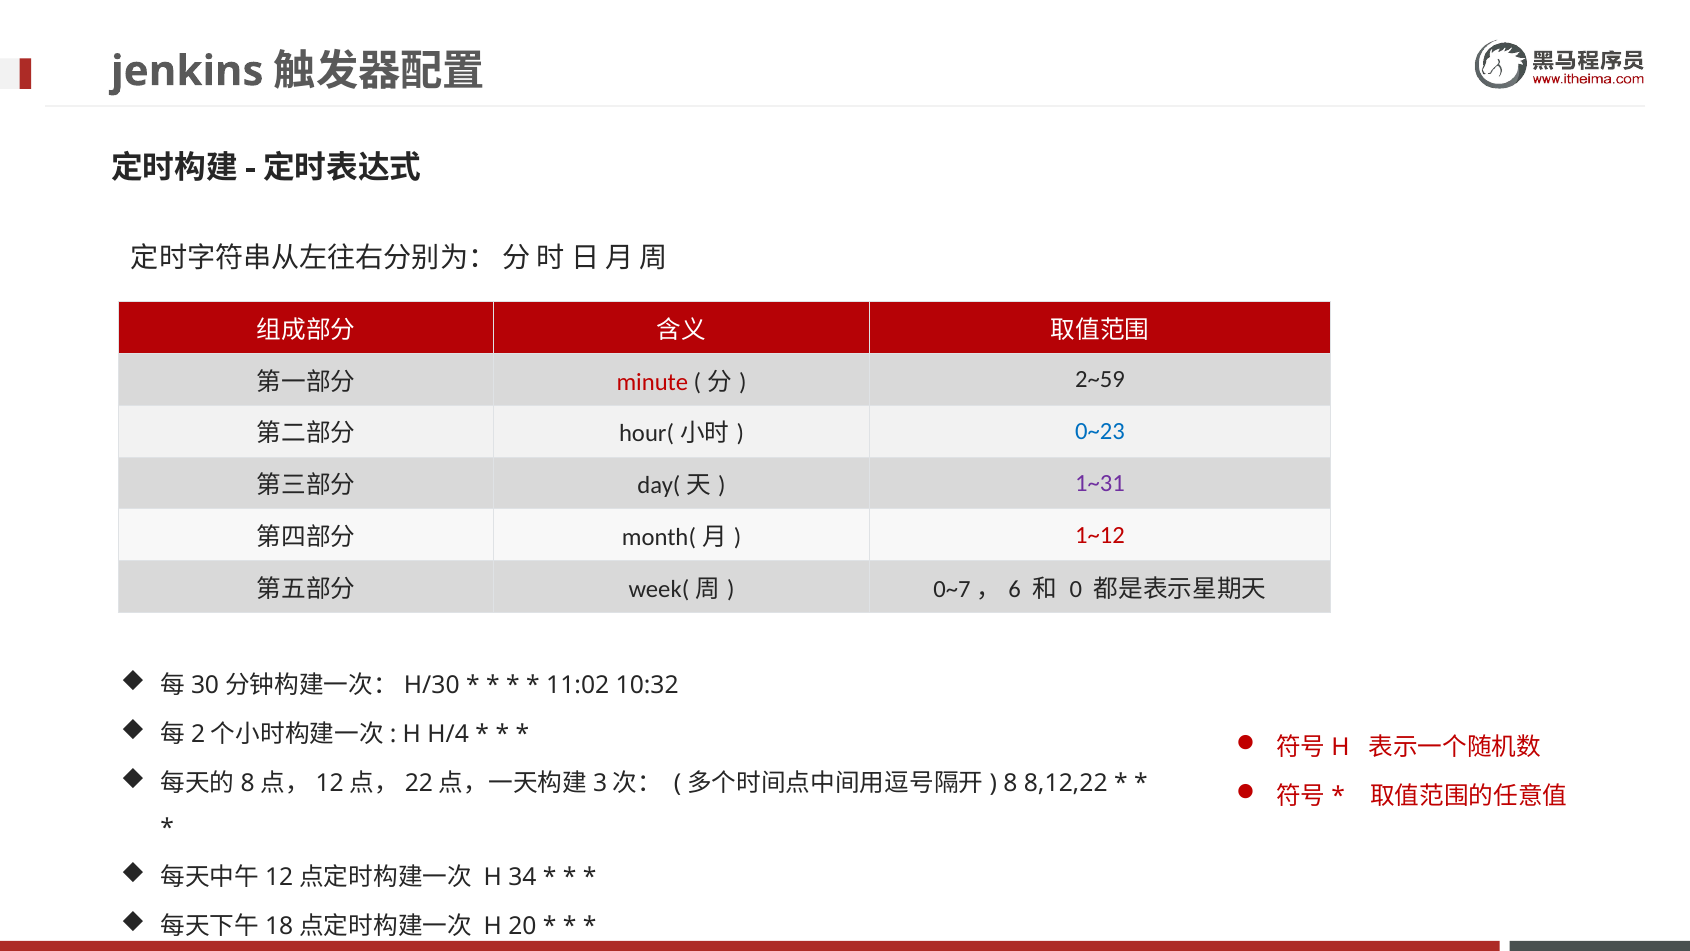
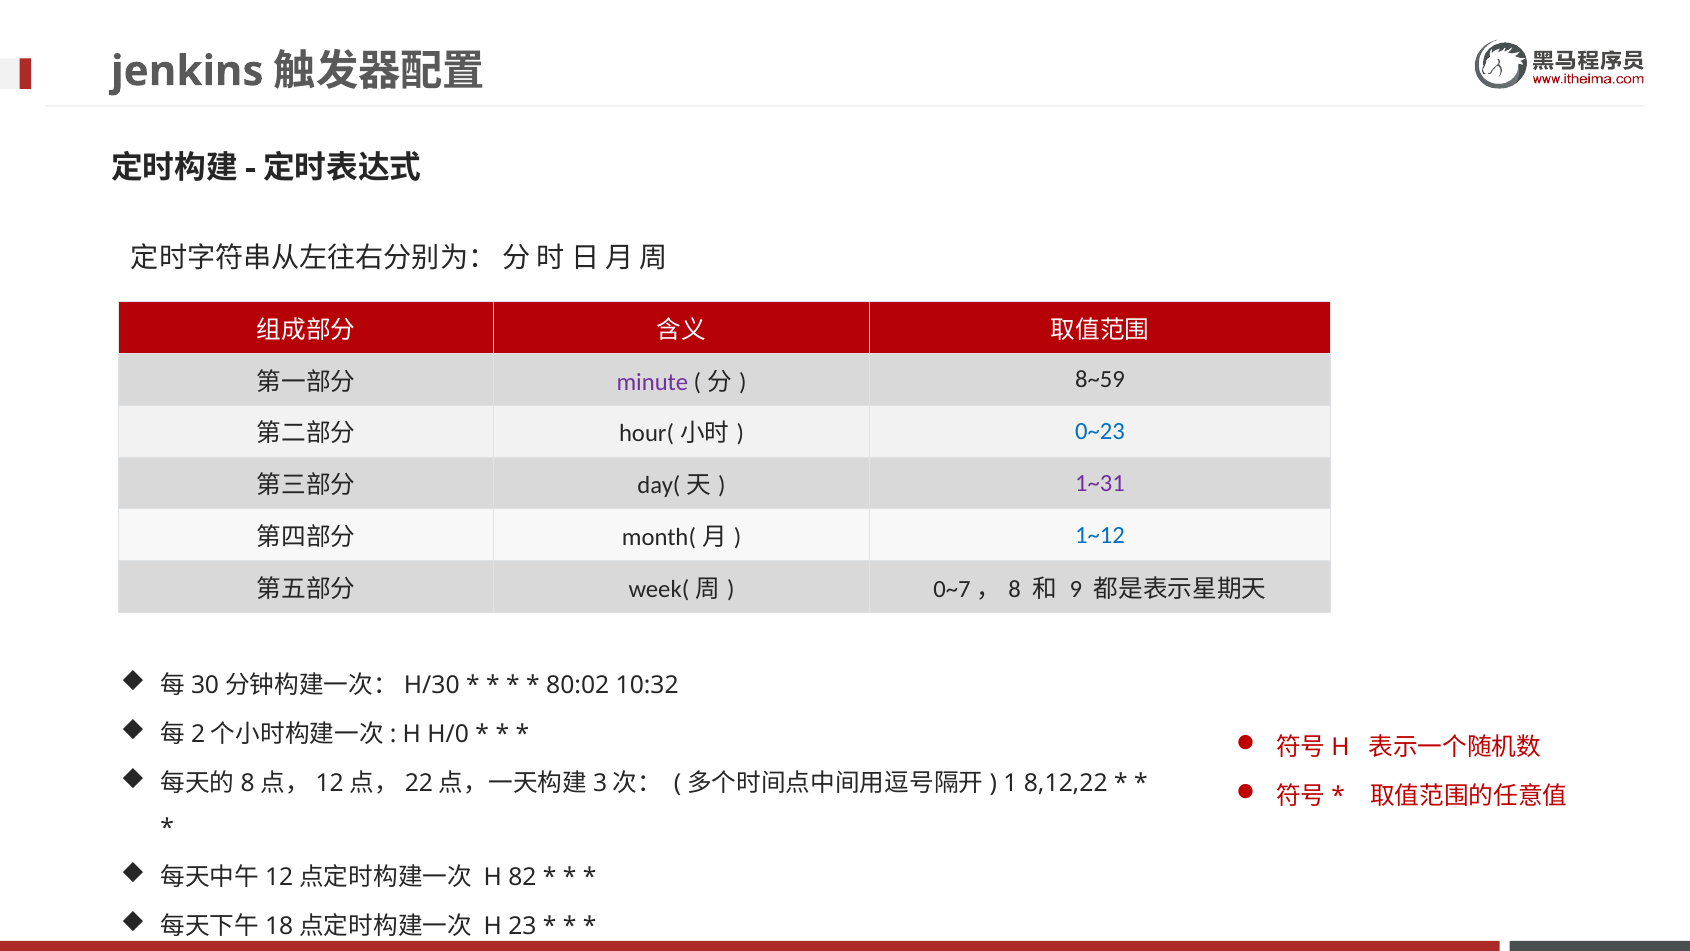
minute colour: red -> purple (652, 382)
2~59: 2~59 -> 8~59 (1100, 380)
1~12 colour: red -> blue (1100, 535)
6: 6 -> 8 (1015, 589)
0: 0 -> 9 (1076, 589)
11:02: 11:02 -> 80:02 (578, 685)
H/4: H/4 -> H/0 (448, 734)
8: 8 -> 1 (1010, 783)
34: 34 -> 82 (522, 877)
20: 20 -> 23 (522, 926)
